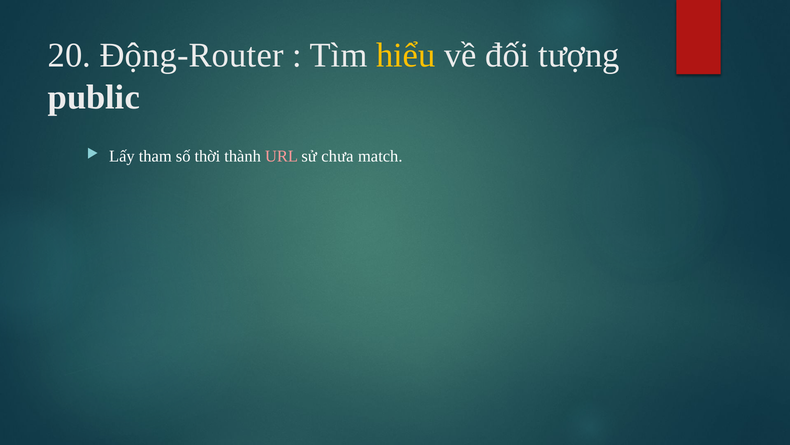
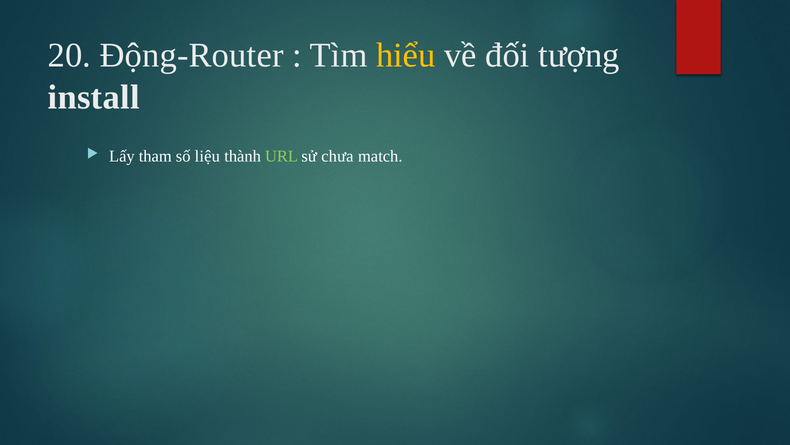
public: public -> install (94, 97)
thời: thời -> liệu (207, 156)
URL colour: pink -> light green (282, 156)
